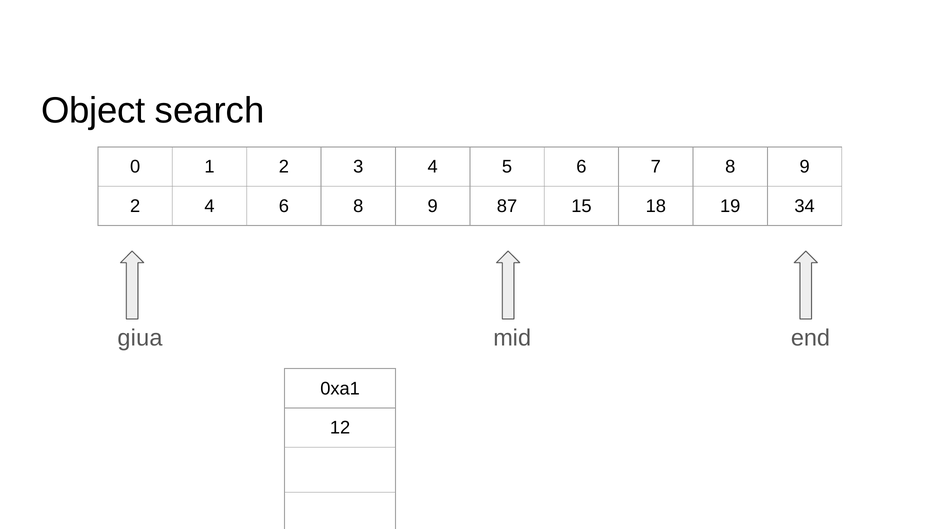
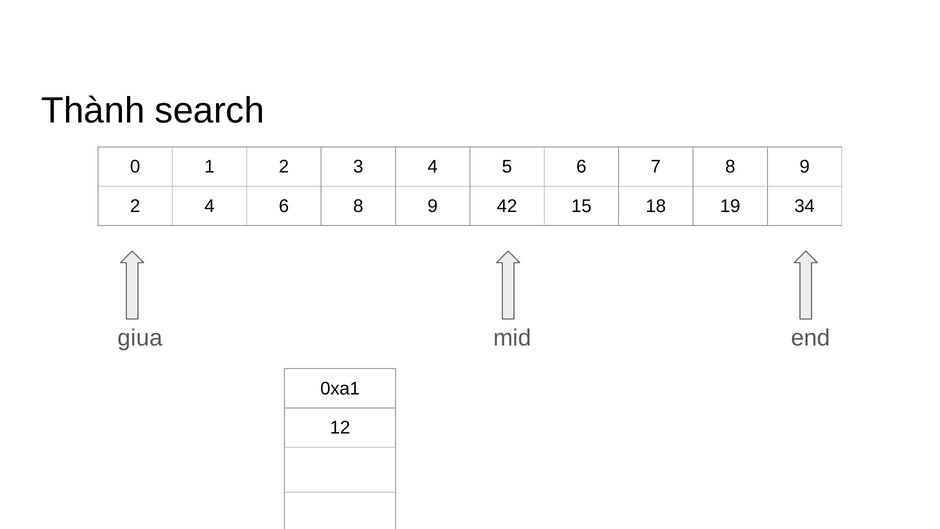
Object: Object -> Thành (93, 110)
87: 87 -> 42 (507, 206)
